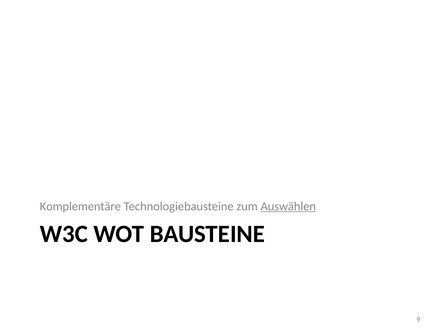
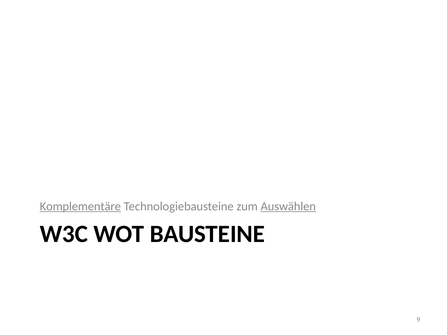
Komplementäre underline: none -> present (80, 207)
